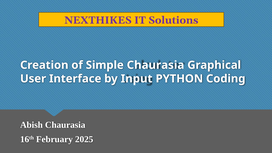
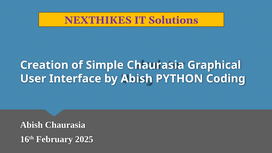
by Input: Input -> Abish (137, 79)
